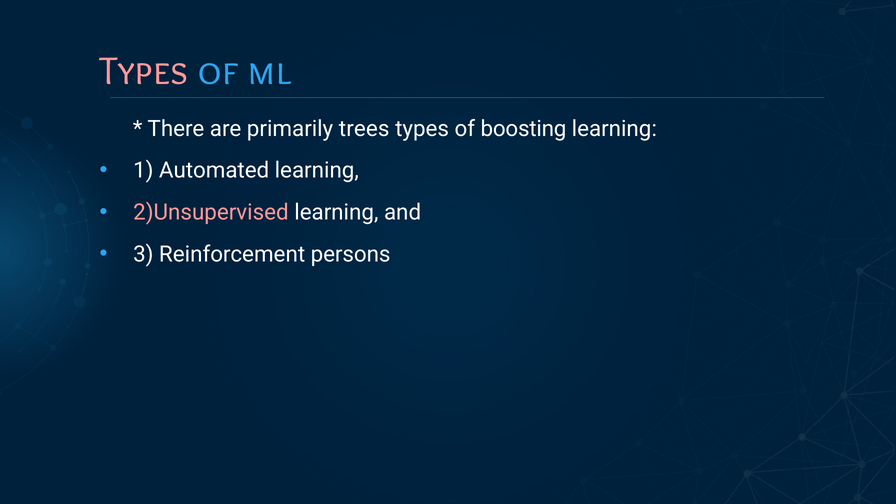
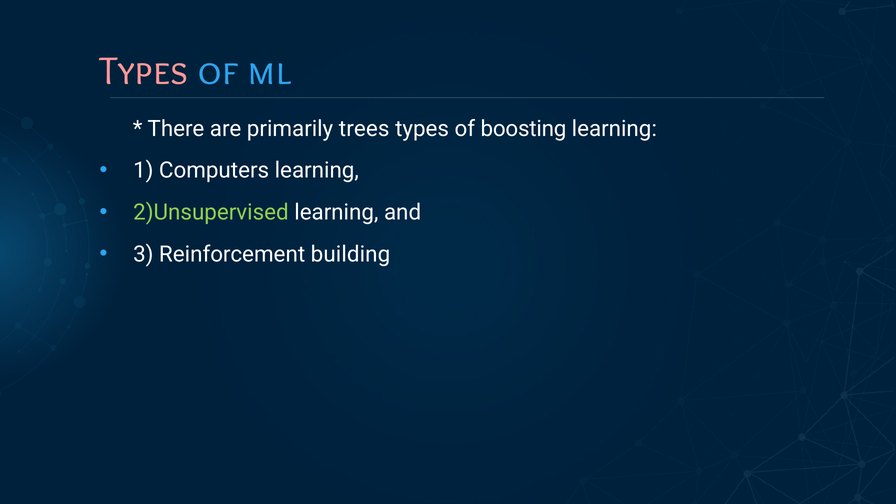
Automated: Automated -> Computers (214, 171)
2)Unsupervised colour: pink -> light green (211, 212)
persons: persons -> building (351, 254)
